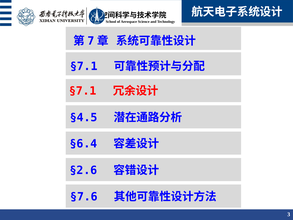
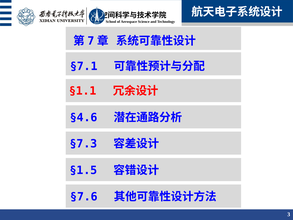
§7.1: §7.1 -> §1.1 (83, 91)
§4.5: §4.5 -> §4.6 (84, 117)
§6.4: §6.4 -> §7.3 (83, 144)
§2.6: §2.6 -> §1.5 (83, 170)
